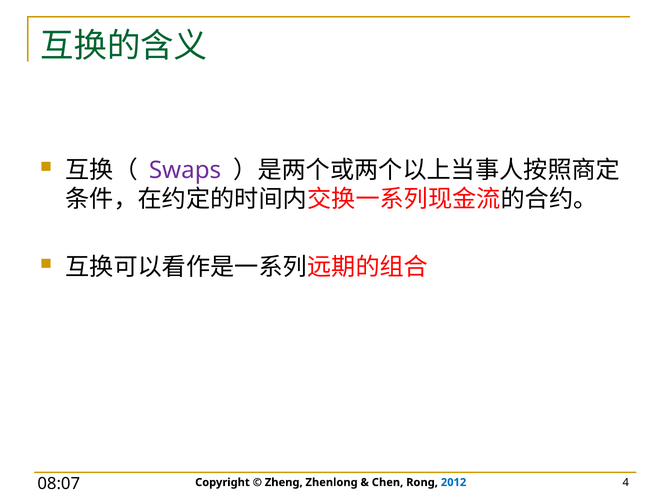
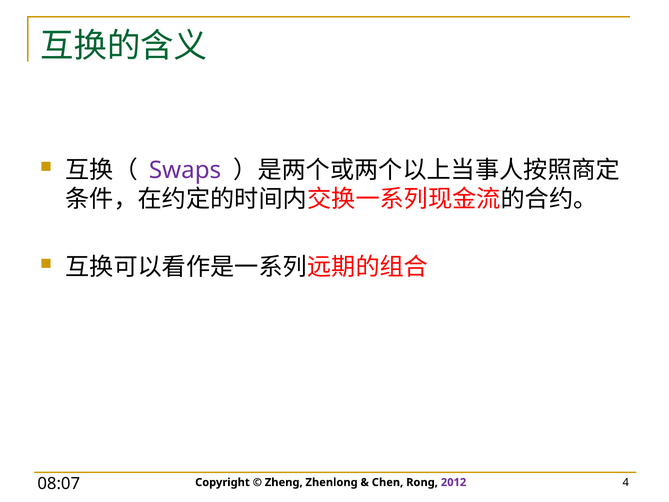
2012 colour: blue -> purple (454, 482)
